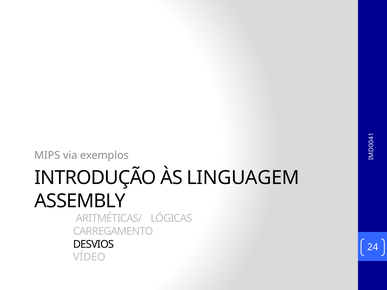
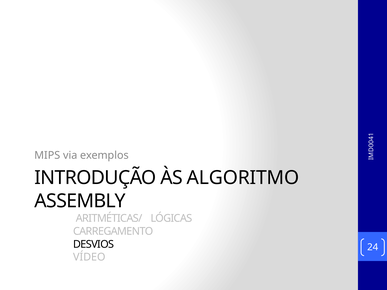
LINGUAGEM: LINGUAGEM -> ALGORITMO (243, 178)
